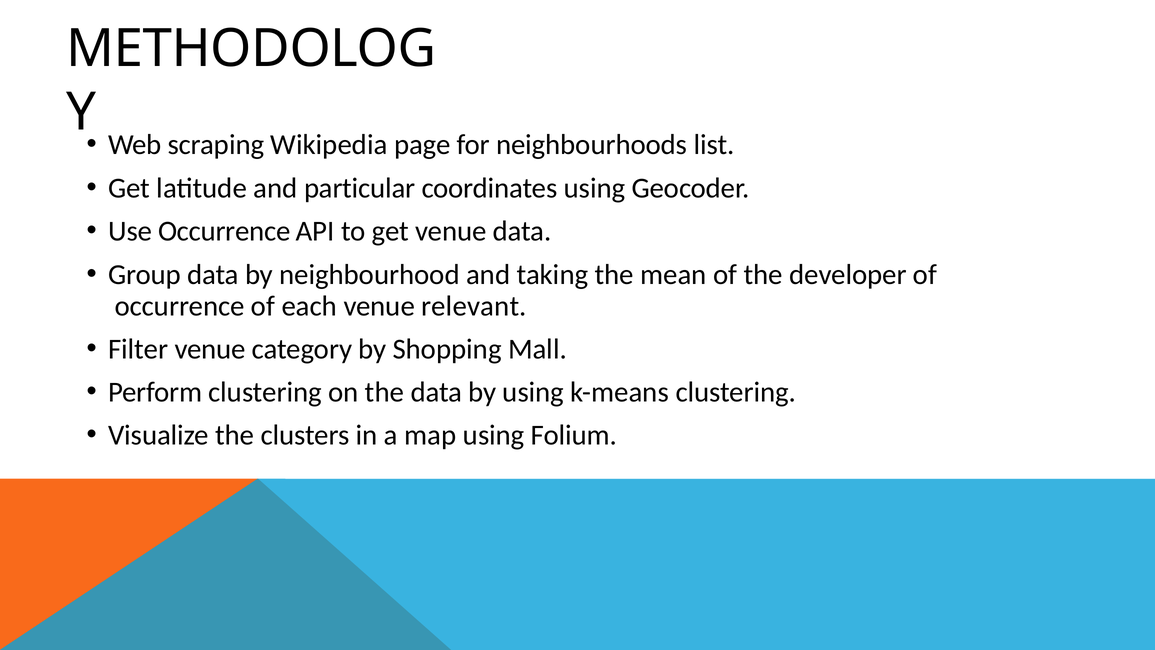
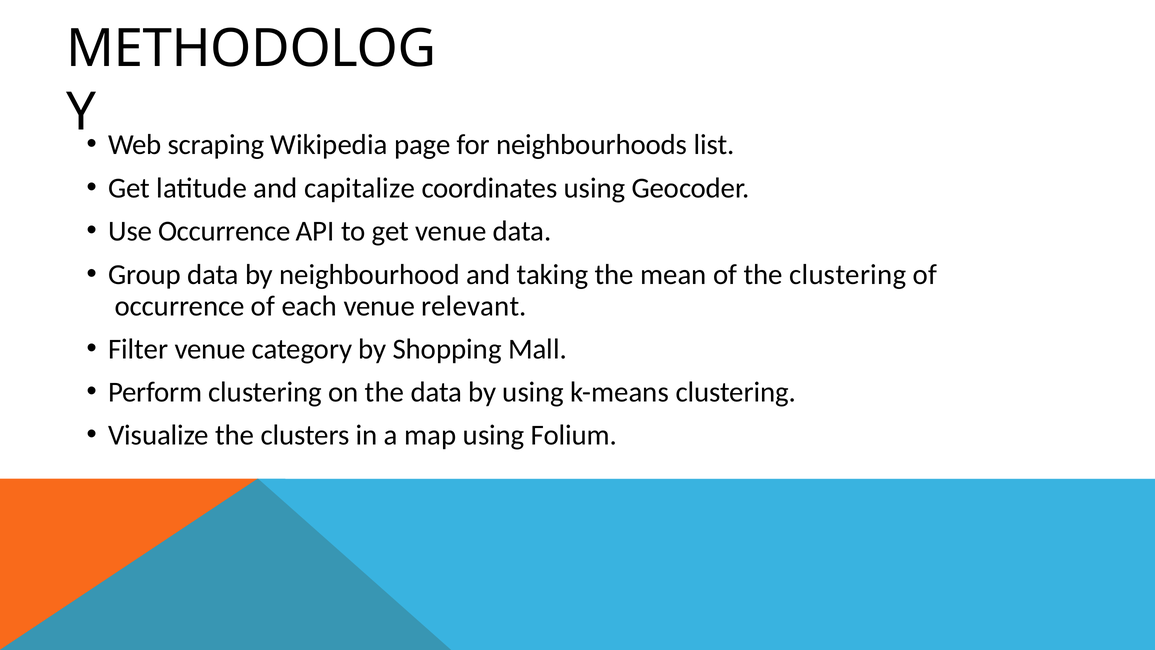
particular: particular -> capitalize (360, 188)
the developer: developer -> clustering (848, 275)
